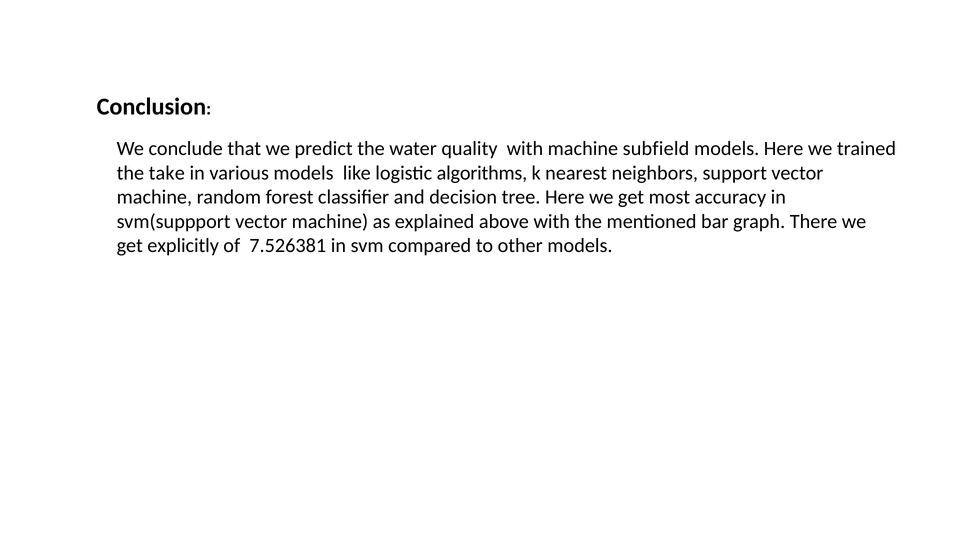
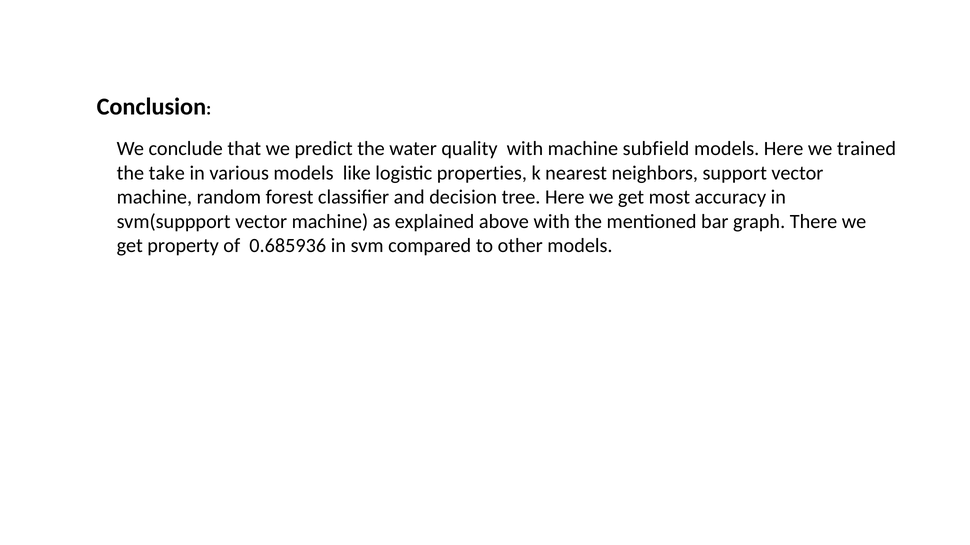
algorithms: algorithms -> properties (482, 173)
explicitly: explicitly -> property (183, 246)
7.526381: 7.526381 -> 0.685936 (288, 246)
